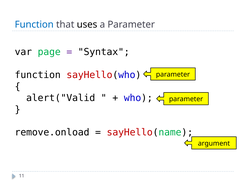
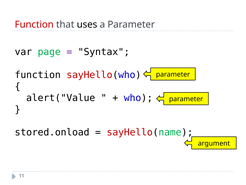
Function colour: blue -> red (34, 24)
alert("Valid: alert("Valid -> alert("Value (61, 98)
remove.onload: remove.onload -> stored.onload (52, 132)
